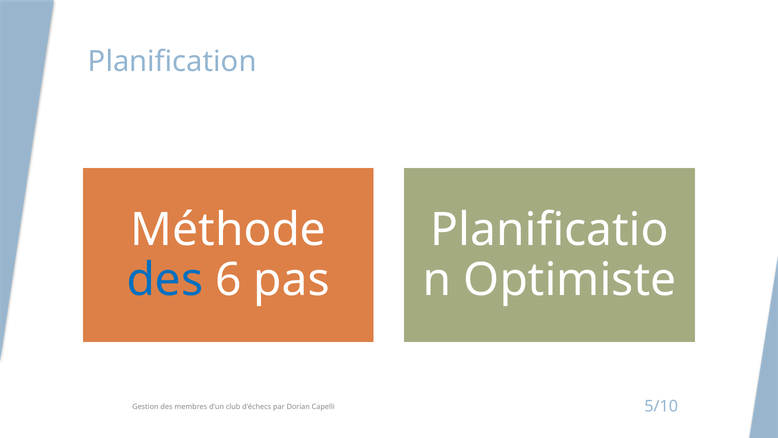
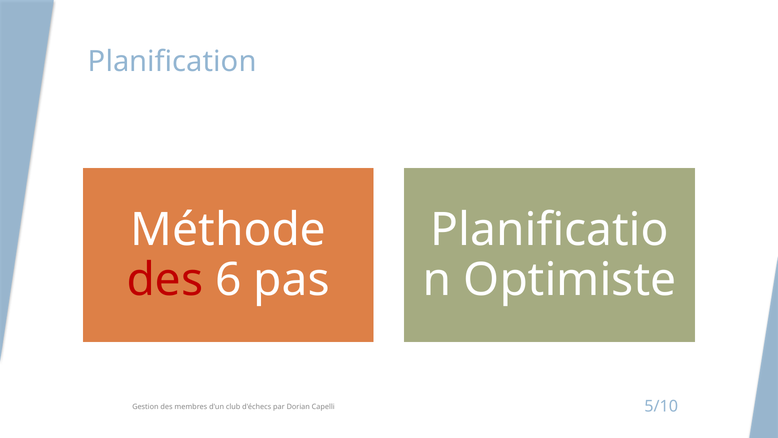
des colour: blue -> red (165, 280)
